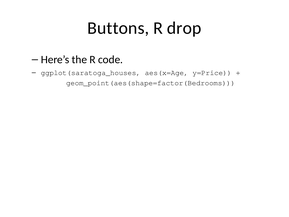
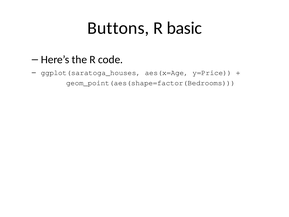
drop: drop -> basic (184, 28)
